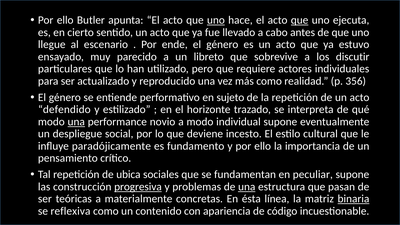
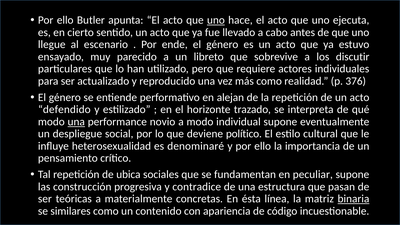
que underline: present -> none (300, 20)
356: 356 -> 376 (356, 81)
sujeto: sujeto -> alejan (230, 97)
incesto: incesto -> político (244, 134)
paradójicamente: paradójicamente -> heterosexualidad (111, 146)
fundamento: fundamento -> denominaré (196, 146)
progresiva underline: present -> none (138, 187)
problemas: problemas -> contradice (197, 187)
una underline: present -> none (247, 187)
reflexiva: reflexiva -> similares (71, 211)
